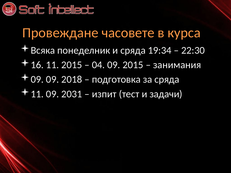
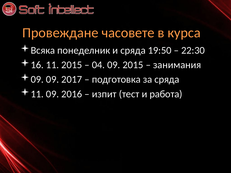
19:34: 19:34 -> 19:50 (160, 50)
2018: 2018 -> 2017 (72, 80)
2031: 2031 -> 2016 (72, 94)
задачи: задачи -> работа (166, 94)
